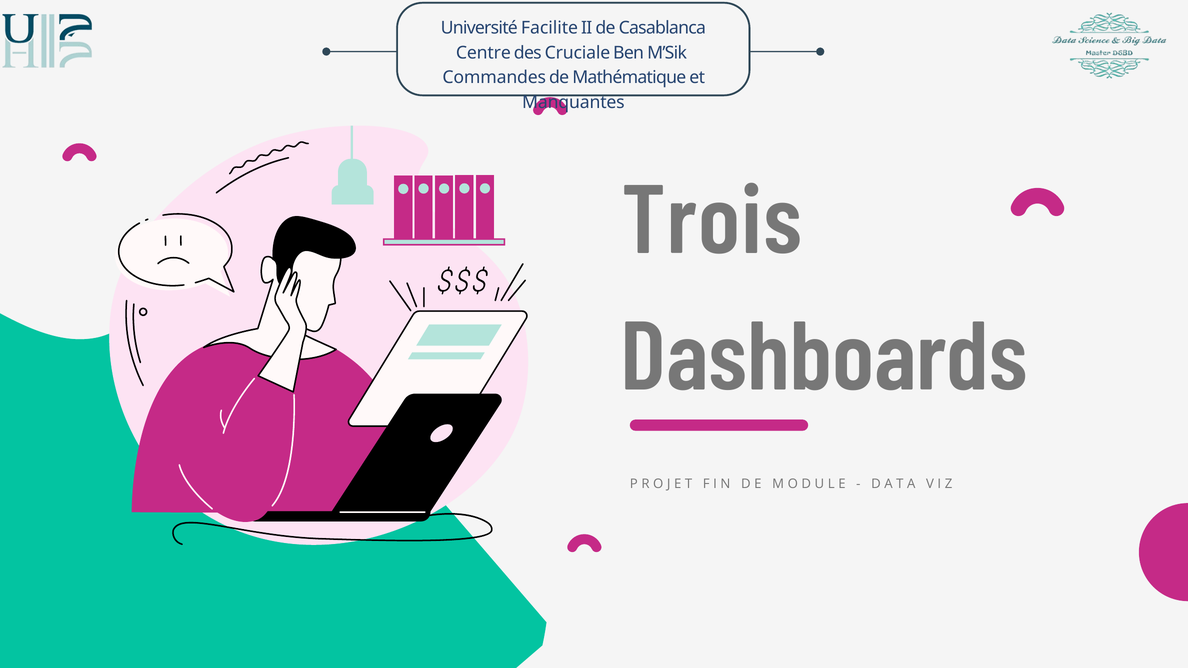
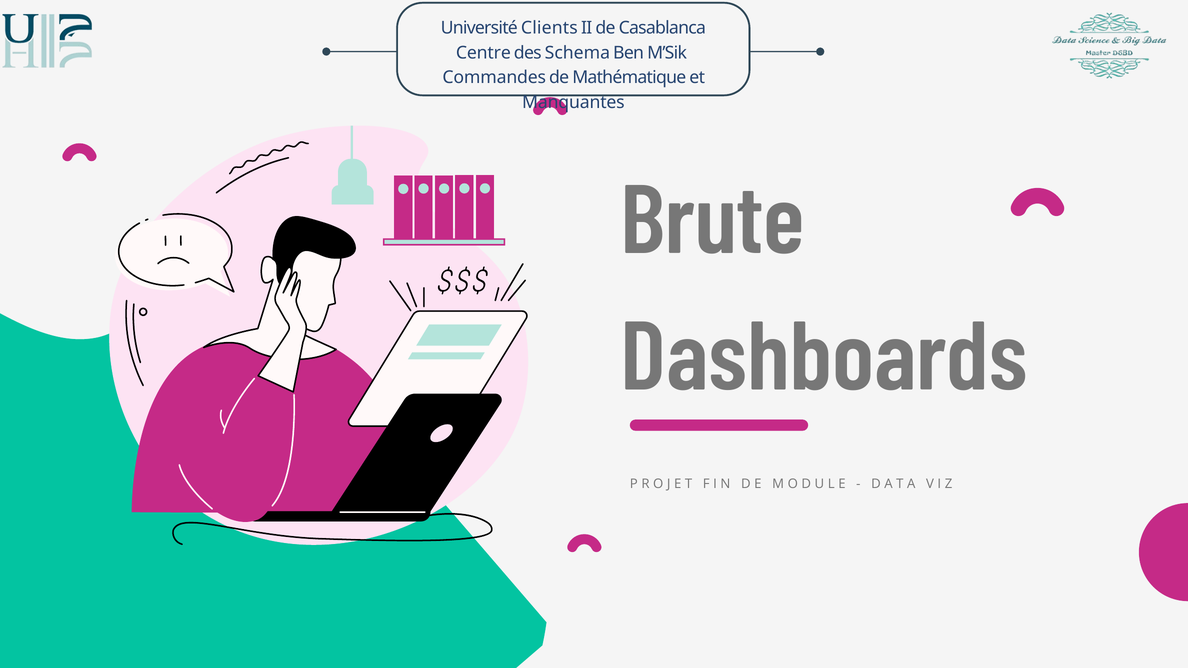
Facilite: Facilite -> Clients (549, 28)
Cruciale: Cruciale -> Schema (577, 53)
Trois: Trois -> Brute (713, 221)
